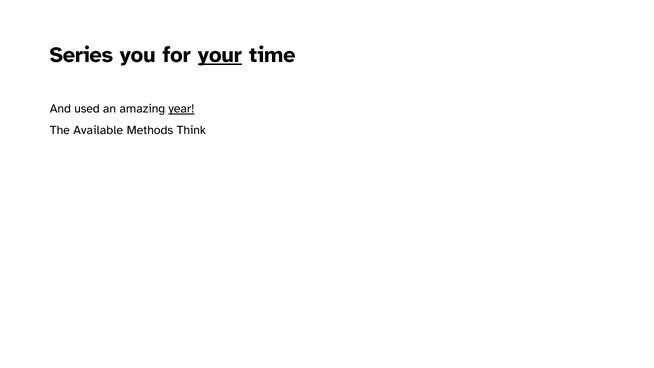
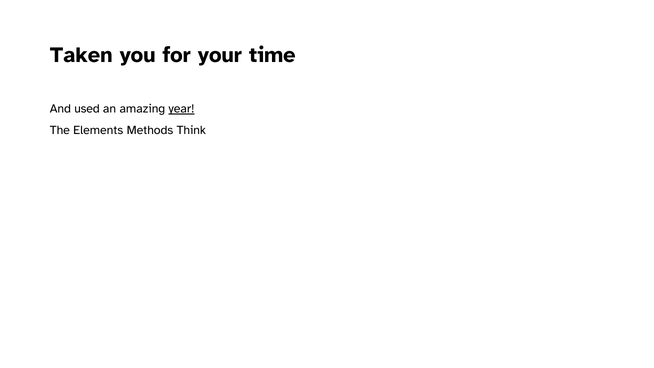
Series: Series -> Taken (81, 55)
your underline: present -> none (220, 55)
Available: Available -> Elements (98, 130)
